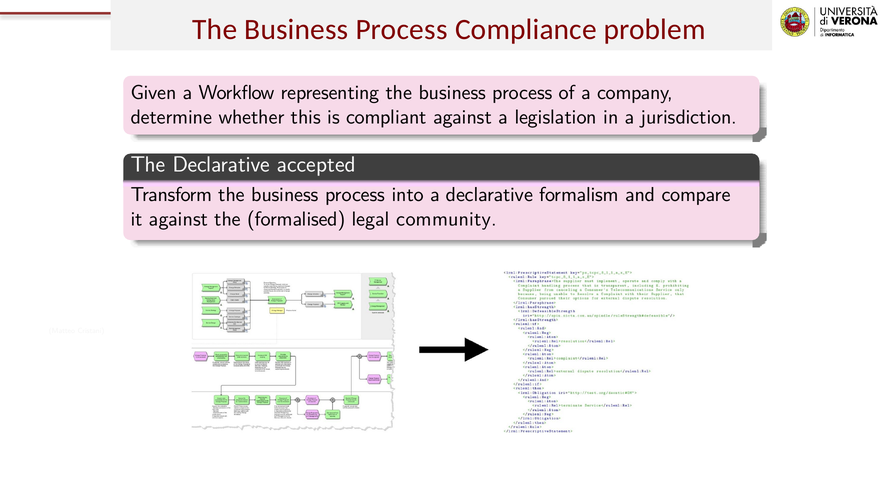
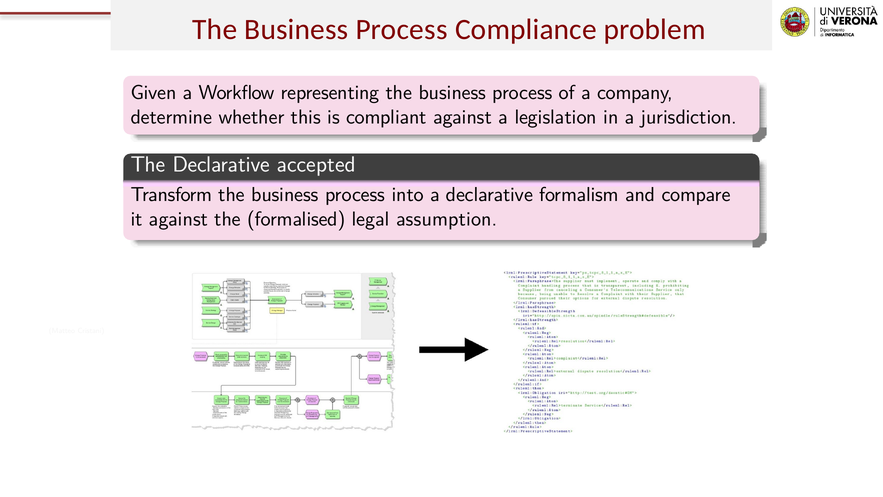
community: community -> assumption (447, 219)
